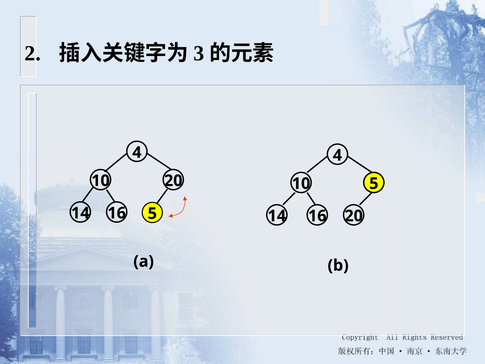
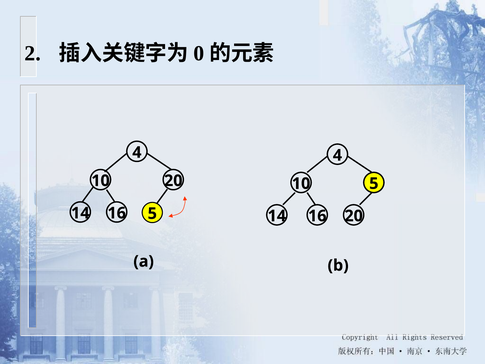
3: 3 -> 0 (199, 53)
